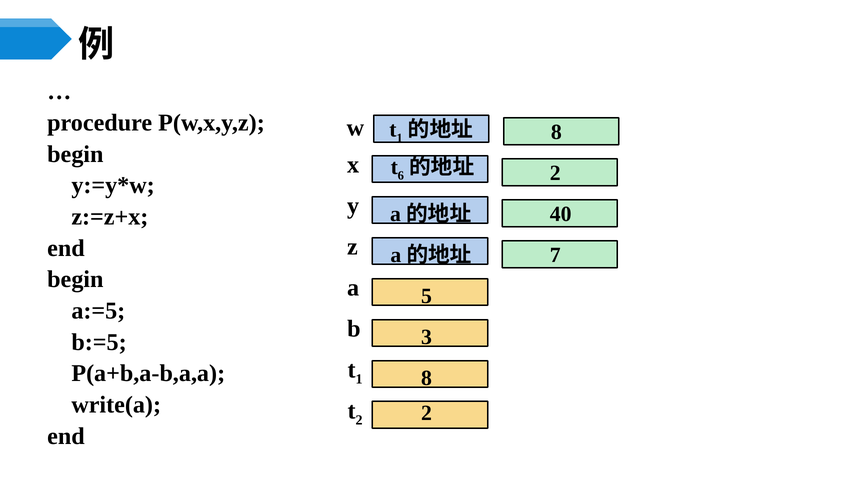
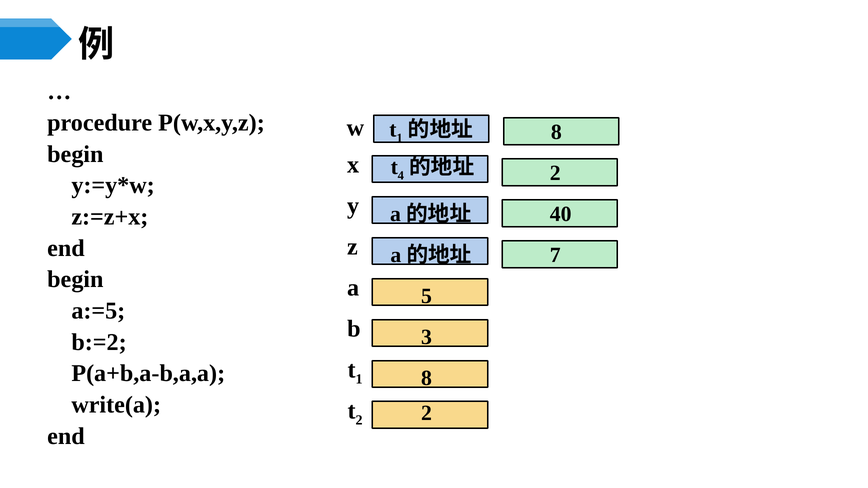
6: 6 -> 4 (401, 176)
b:=5: b:=5 -> b:=2 (99, 342)
